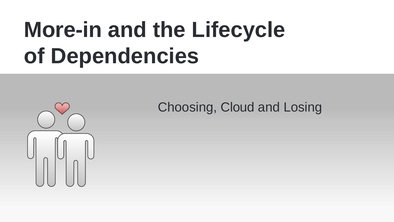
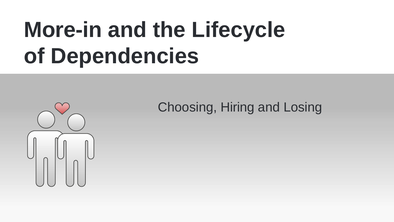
Cloud: Cloud -> Hiring (238, 107)
